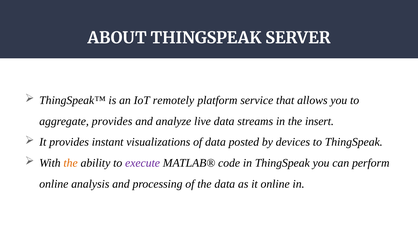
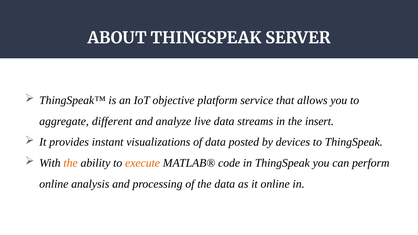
remotely: remotely -> objective (174, 100)
aggregate provides: provides -> different (112, 121)
execute colour: purple -> orange (143, 163)
